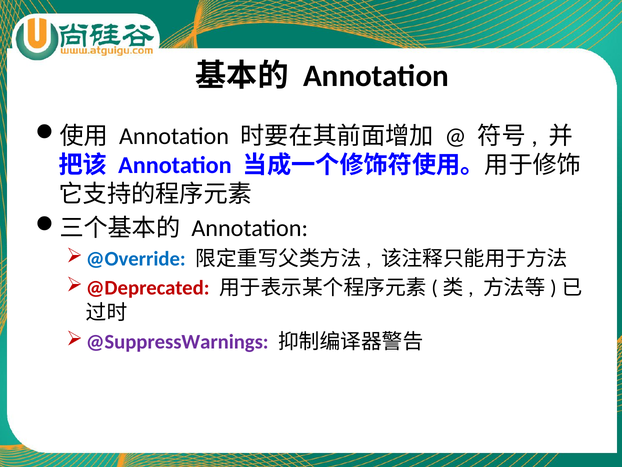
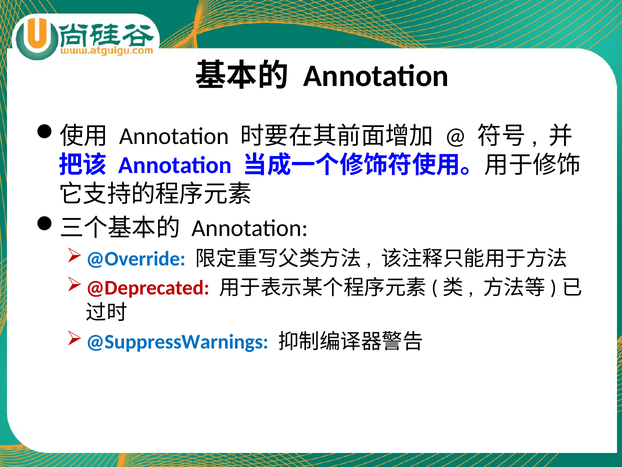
@SuppressWarnings colour: purple -> blue (177, 342)
